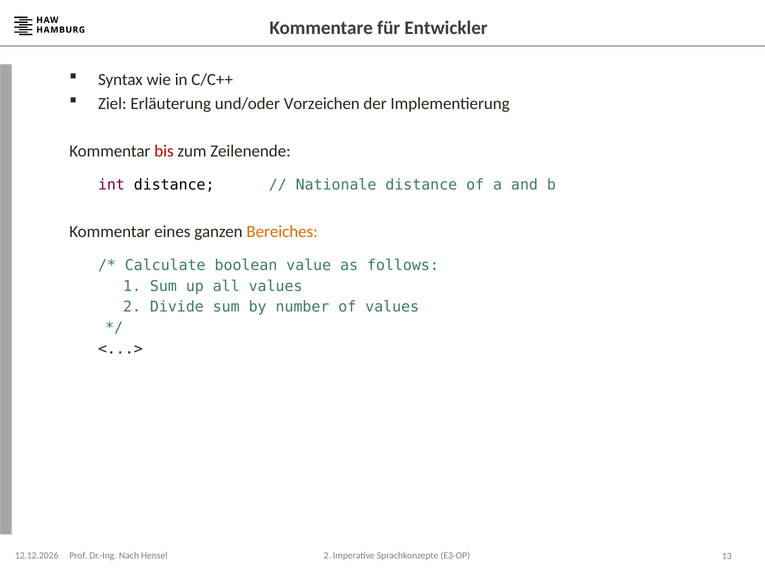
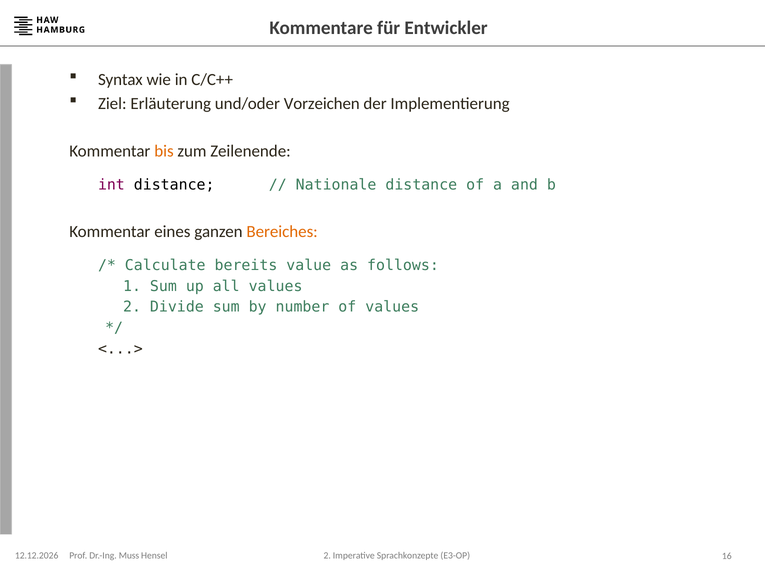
bis colour: red -> orange (164, 151)
boolean: boolean -> bereits (246, 265)
Nach: Nach -> Muss (129, 555)
13: 13 -> 16 (727, 556)
